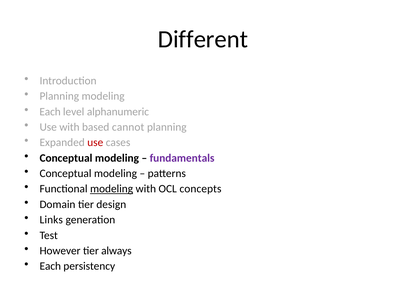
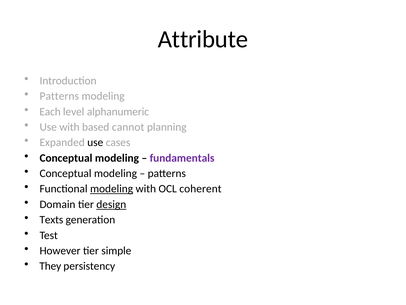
Different: Different -> Attribute (203, 39)
Planning: Planning -> Patterns (59, 96)
use colour: red -> black (95, 142)
concepts: concepts -> coherent (200, 189)
design underline: none -> present (111, 204)
Links: Links -> Texts (51, 219)
always: always -> simple (116, 250)
Each: Each -> They (50, 266)
